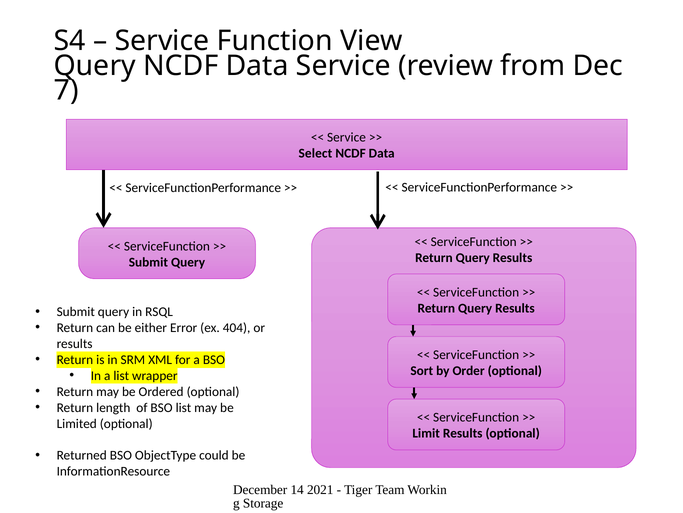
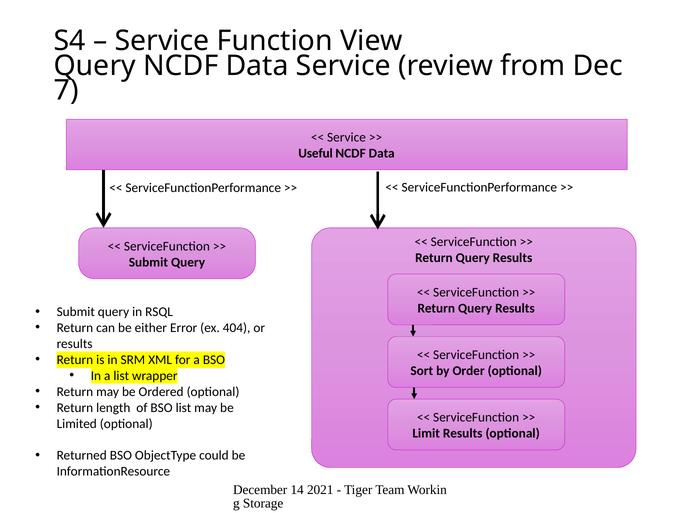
Select: Select -> Useful (316, 153)
